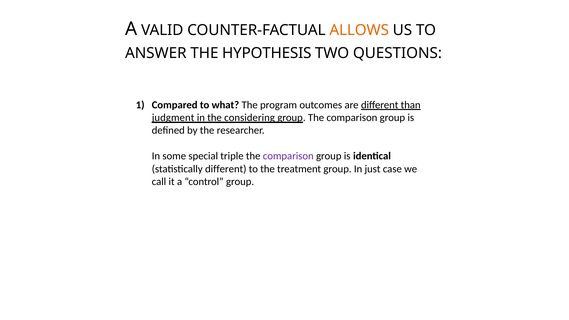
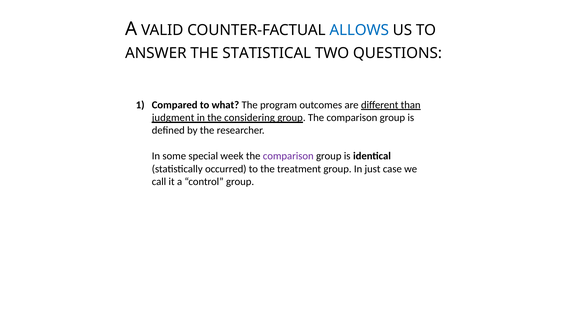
ALLOWS colour: orange -> blue (359, 30)
HYPOTHESIS: HYPOTHESIS -> STATISTICAL (267, 53)
triple: triple -> week (232, 156)
statistically different: different -> occurred (226, 169)
